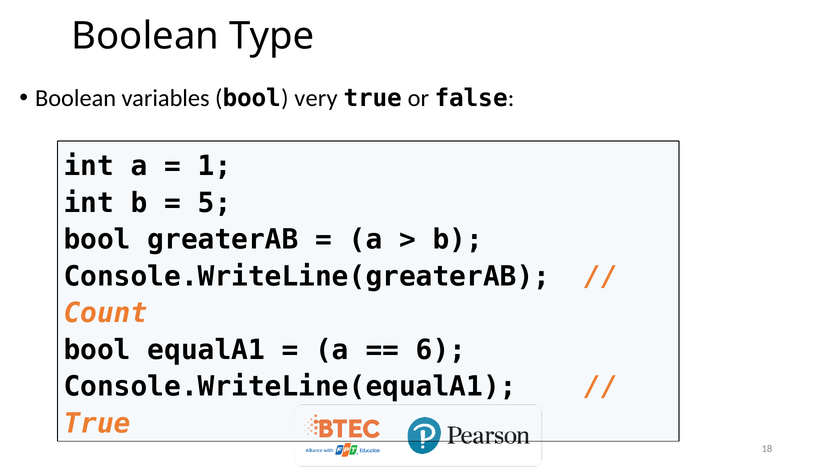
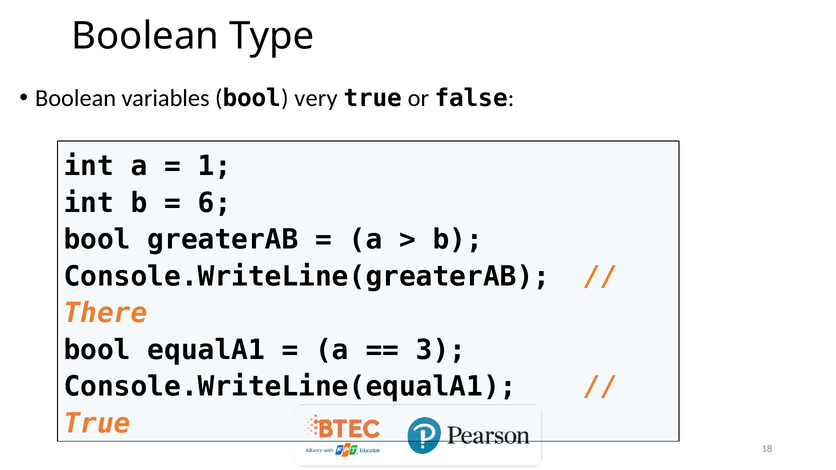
5: 5 -> 6 (215, 203)
Count: Count -> There (106, 313)
6: 6 -> 3 (441, 350)
